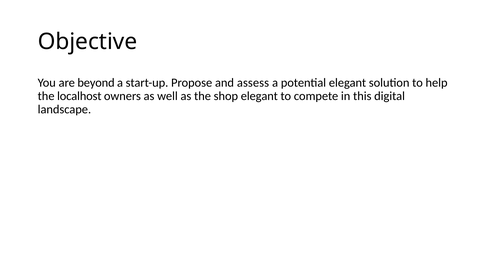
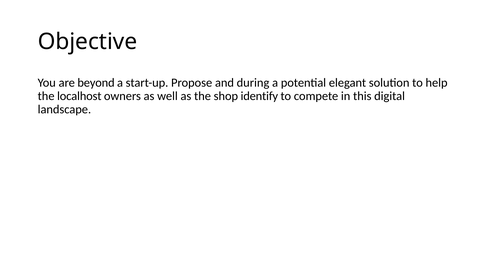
assess: assess -> during (253, 83)
shop elegant: elegant -> identify (259, 96)
